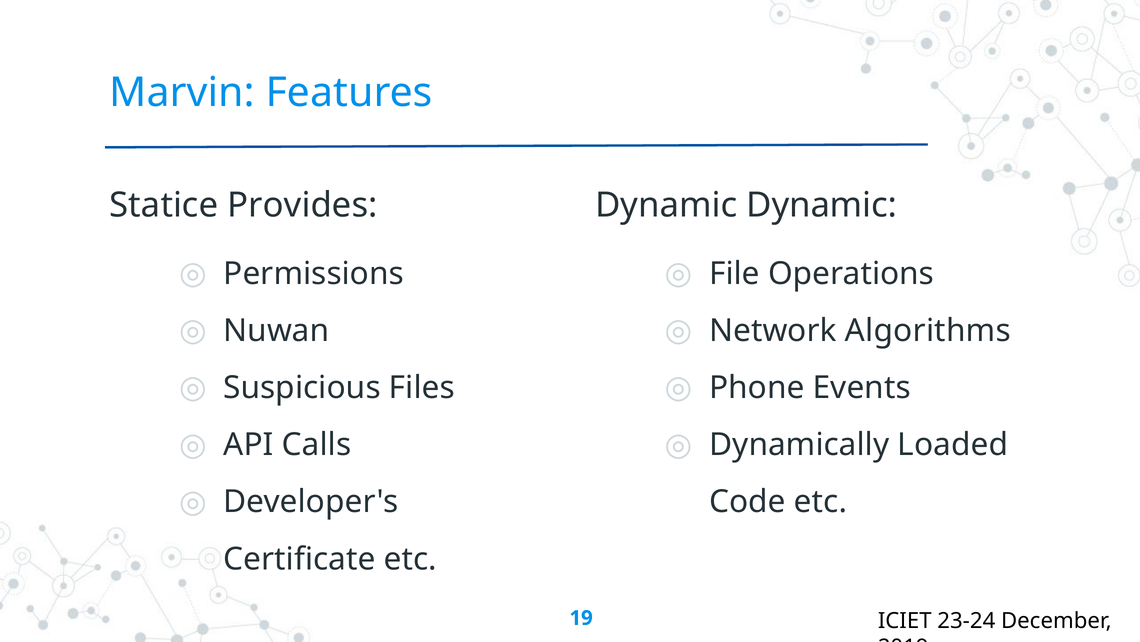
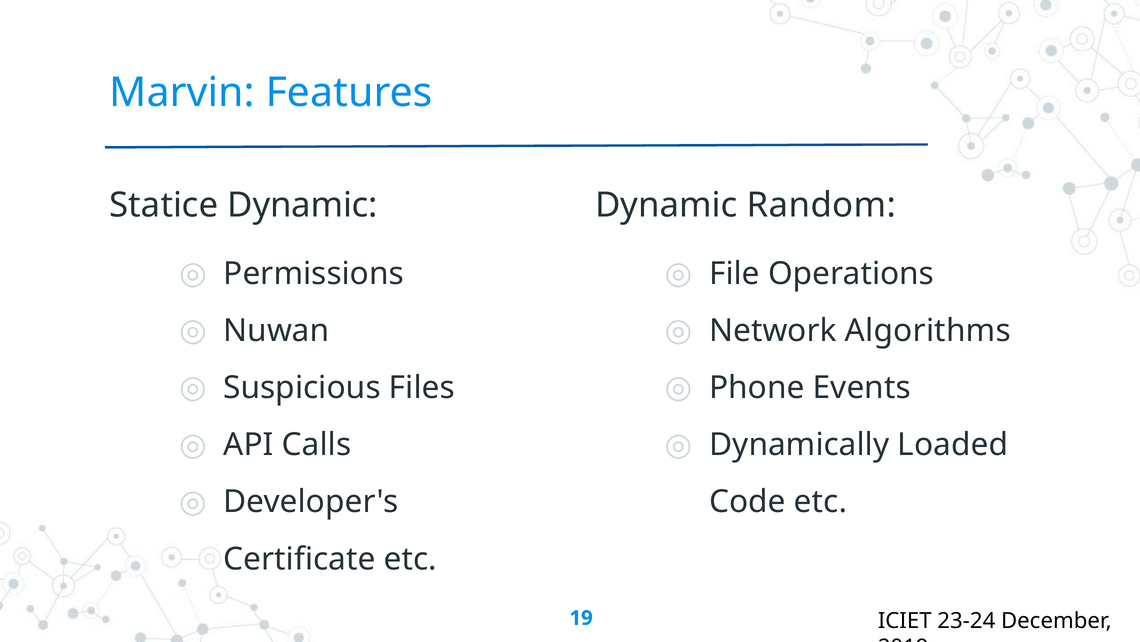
Statice Provides: Provides -> Dynamic (303, 205)
Dynamic Dynamic: Dynamic -> Random (821, 205)
